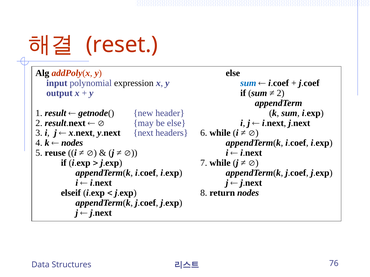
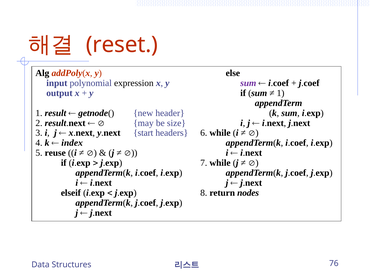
sum colour: blue -> purple (248, 83)
2: 2 -> 1 (281, 93)
be else: else -> size (176, 123)
next: next -> start (143, 133)
nodes: nodes -> index (72, 143)
